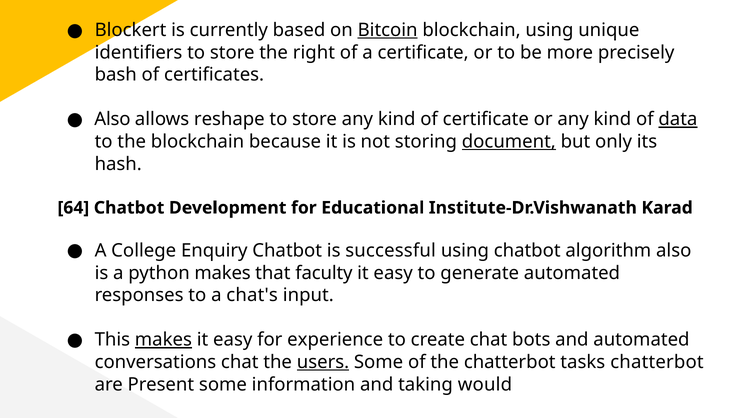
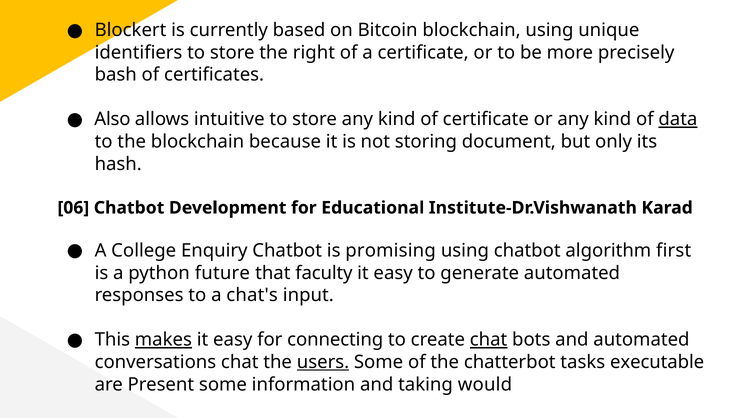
Bitcoin underline: present -> none (388, 30)
reshape: reshape -> intuitive (229, 119)
document underline: present -> none (509, 142)
64: 64 -> 06 (73, 208)
successful: successful -> promising (391, 251)
algorithm also: also -> first (674, 251)
python makes: makes -> future (222, 273)
experience: experience -> connecting (335, 340)
chat underline: none -> present (489, 340)
tasks chatterbot: chatterbot -> executable (657, 362)
